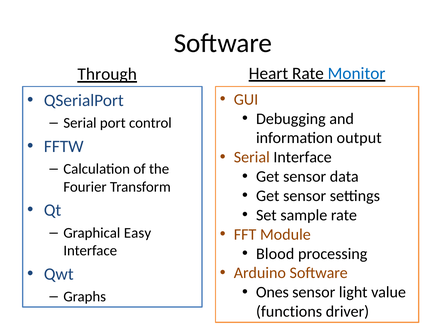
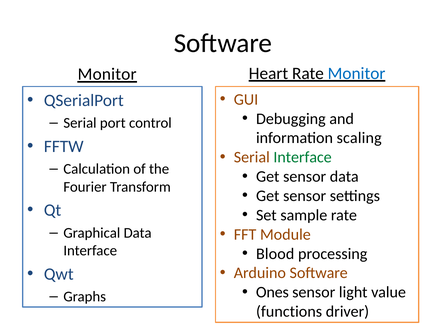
Through: Through -> Monitor (107, 74)
output: output -> scaling (359, 138)
Interface colour: black -> green (303, 157)
Graphical Easy: Easy -> Data (138, 233)
